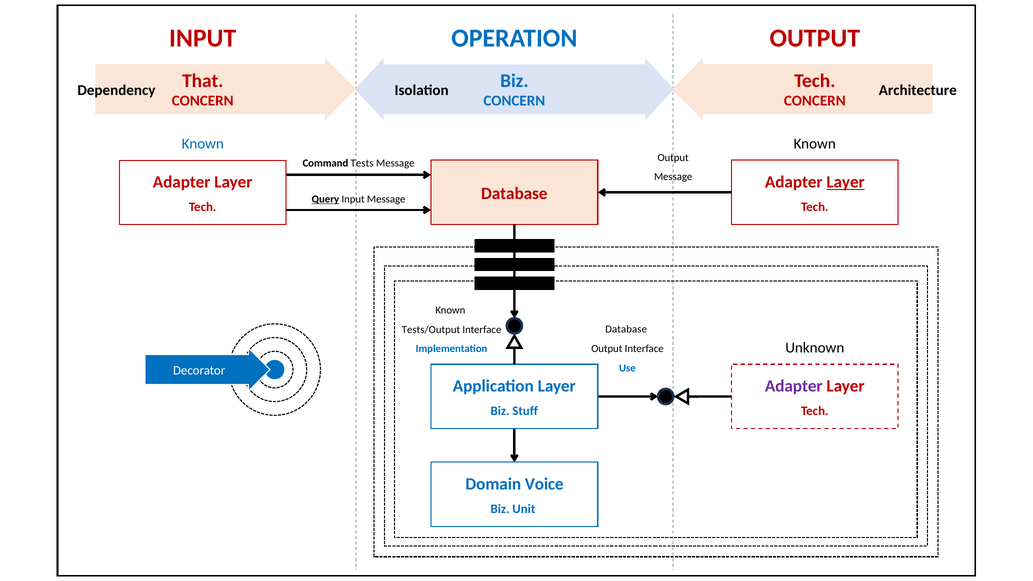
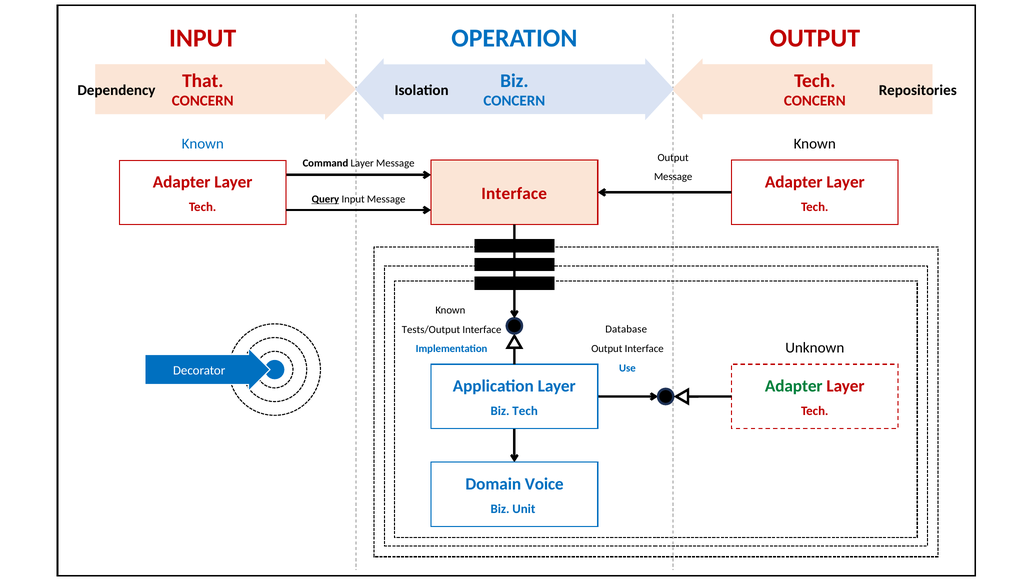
Architecture: Architecture -> Repositories (918, 90)
Command Tests: Tests -> Layer (362, 163)
Layer underline: present -> none (846, 182)
Database: Database -> Interface (514, 193)
Adapter colour: purple -> green (794, 386)
Biz Stuff: Stuff -> Tech (525, 411)
